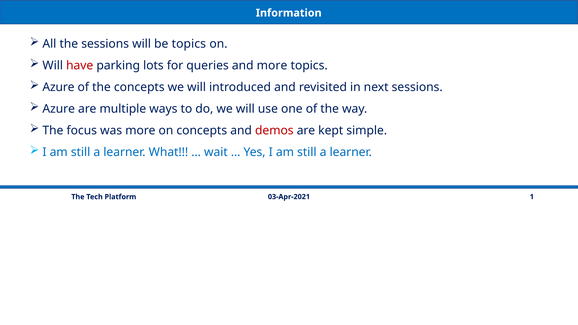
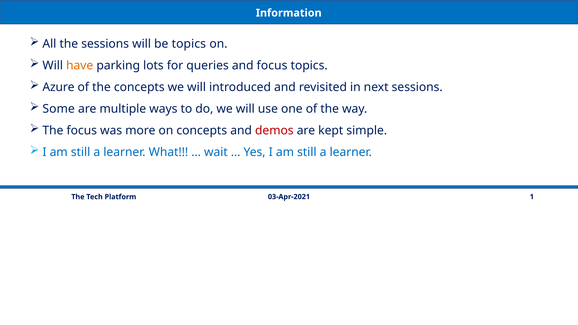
have colour: red -> orange (80, 66)
and more: more -> focus (272, 66)
Azure: Azure -> Some (59, 109)
